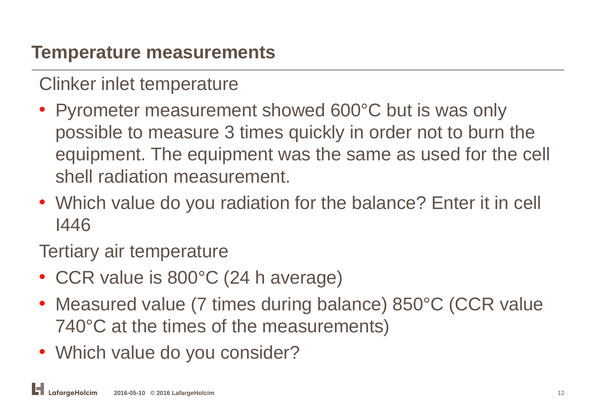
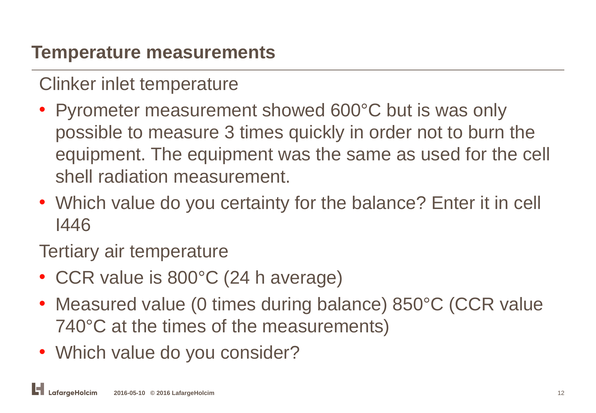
you radiation: radiation -> certainty (255, 203)
7: 7 -> 0 (199, 304)
